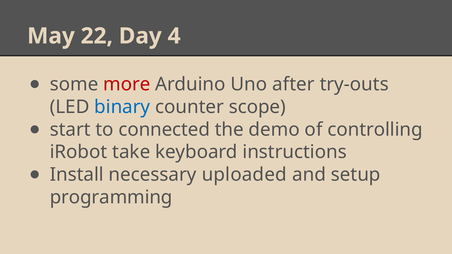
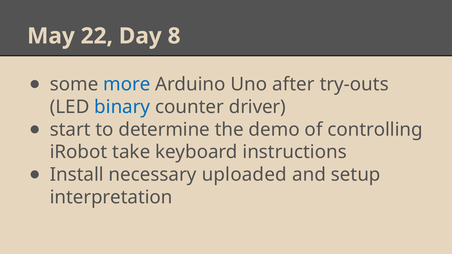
4: 4 -> 8 (174, 36)
more colour: red -> blue (127, 84)
scope: scope -> driver (257, 107)
connected: connected -> determine (164, 130)
programming: programming -> interpretation (111, 197)
